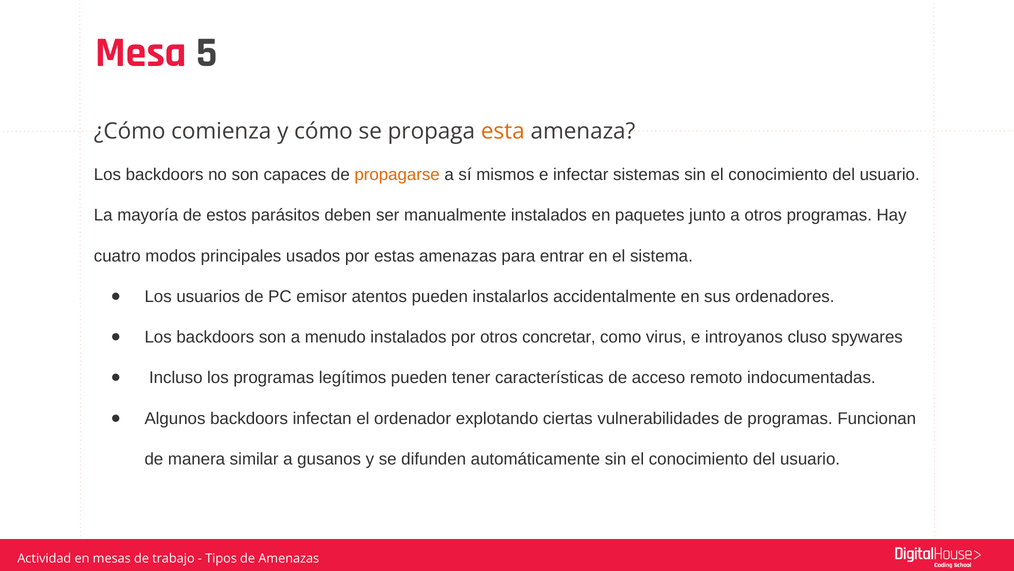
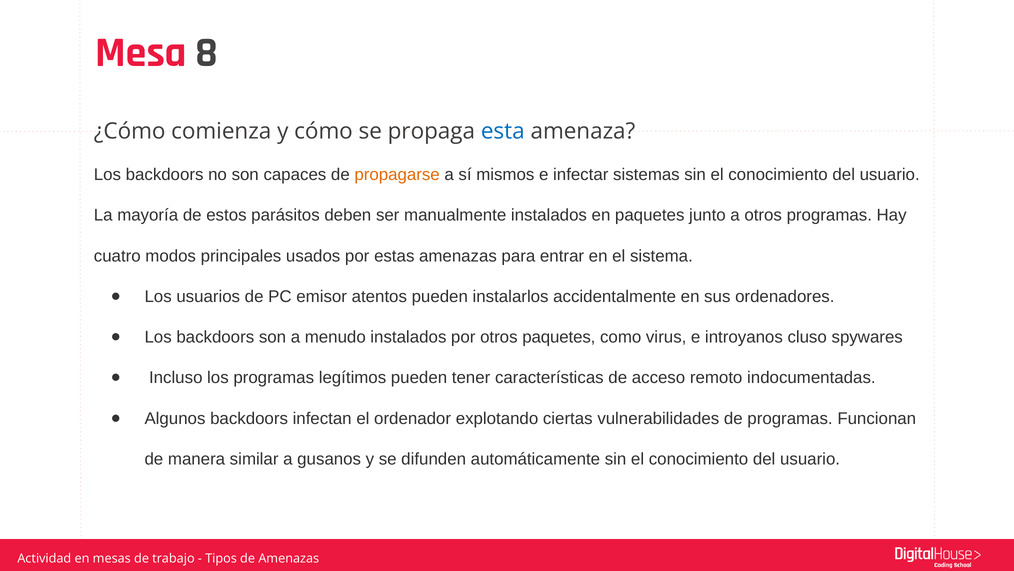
5: 5 -> 8 (207, 52)
esta colour: orange -> blue (503, 131)
otros concretar: concretar -> paquetes (559, 337)
